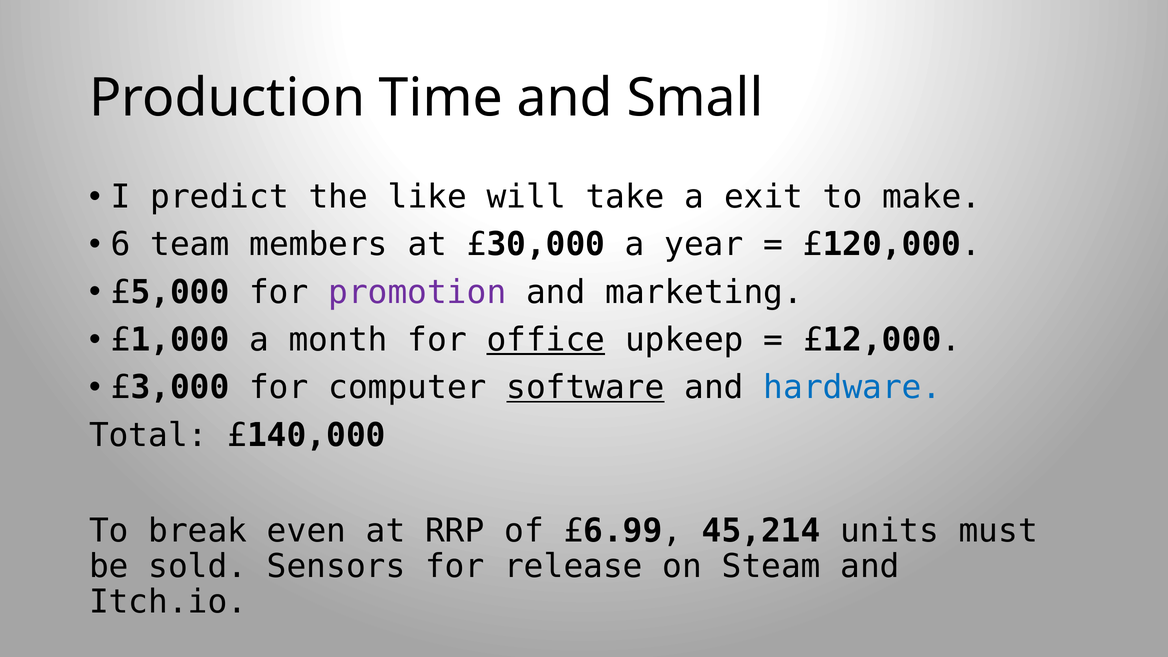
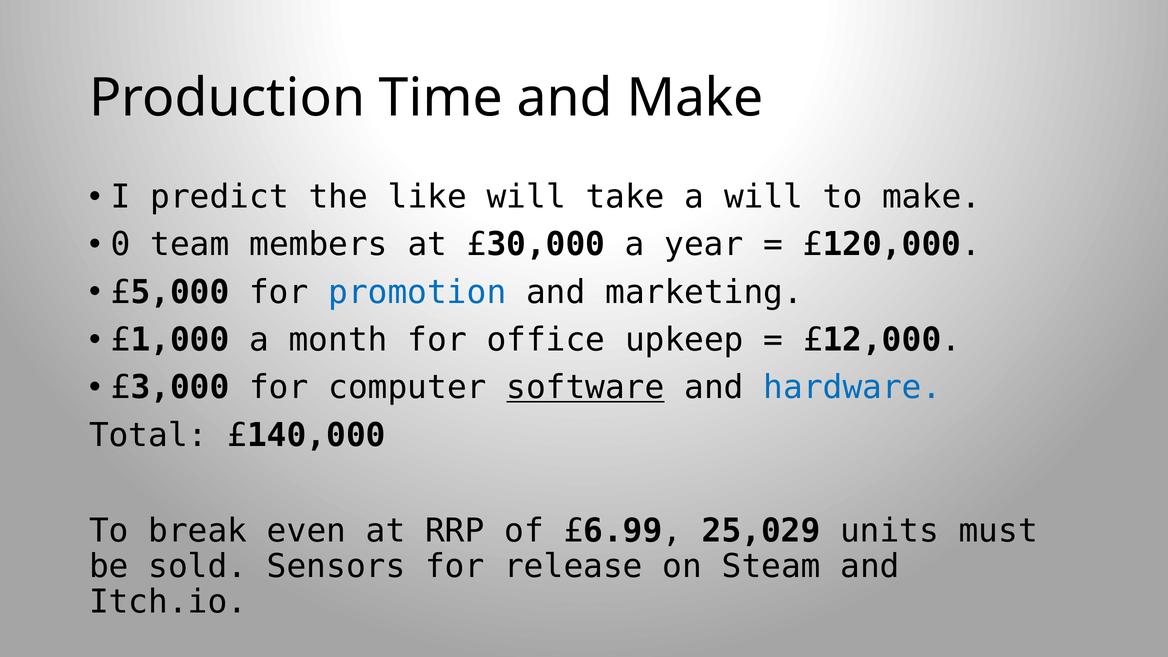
and Small: Small -> Make (695, 98)
a exit: exit -> will (764, 197)
6: 6 -> 0 (121, 245)
promotion colour: purple -> blue (417, 292)
office underline: present -> none (546, 340)
45,214: 45,214 -> 25,029 (761, 531)
